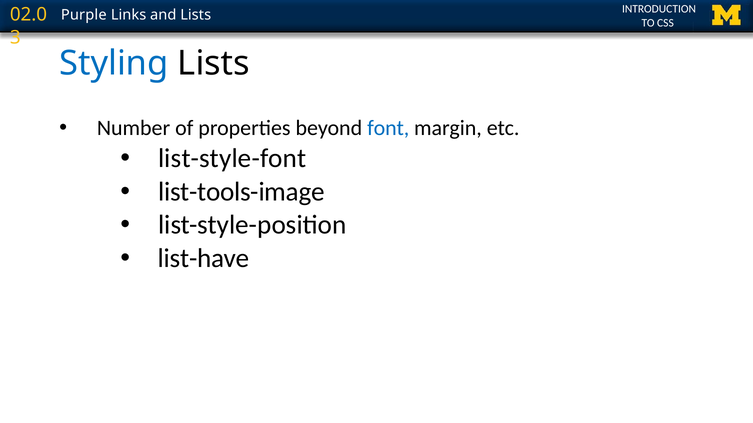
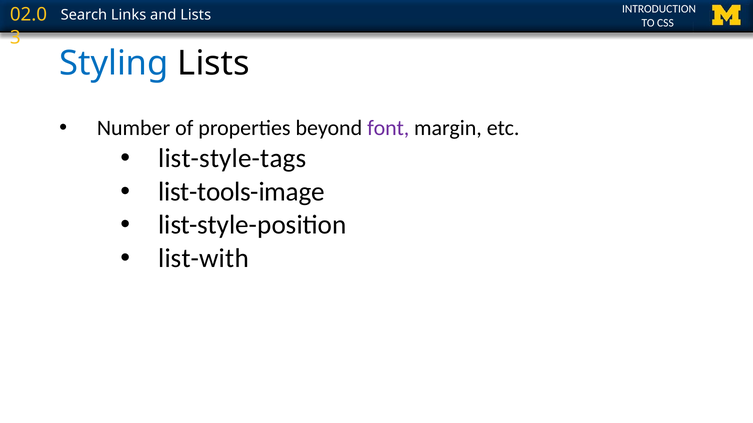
Purple: Purple -> Search (84, 15)
font colour: blue -> purple (388, 128)
list-style-font: list-style-font -> list-style-tags (232, 159)
list-have: list-have -> list-with (203, 258)
